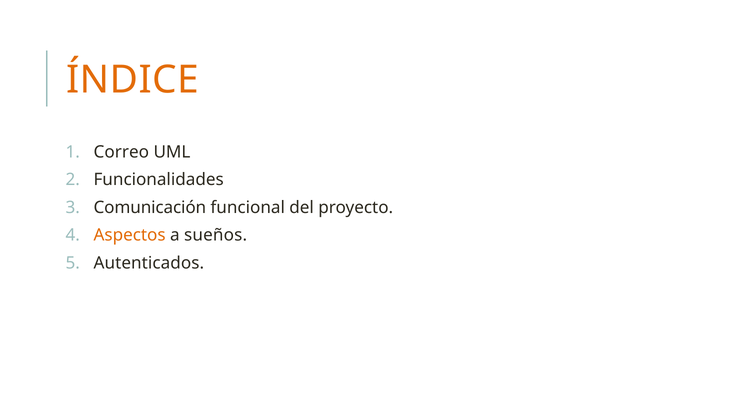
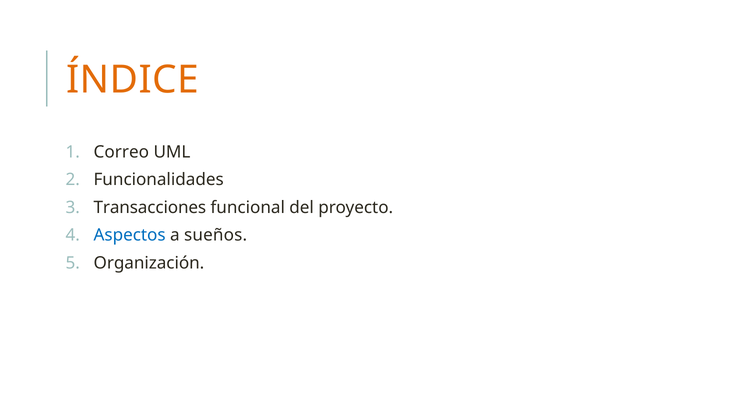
Comunicación: Comunicación -> Transacciones (150, 208)
Aspectos colour: orange -> blue (130, 235)
Autenticados: Autenticados -> Organización (149, 263)
